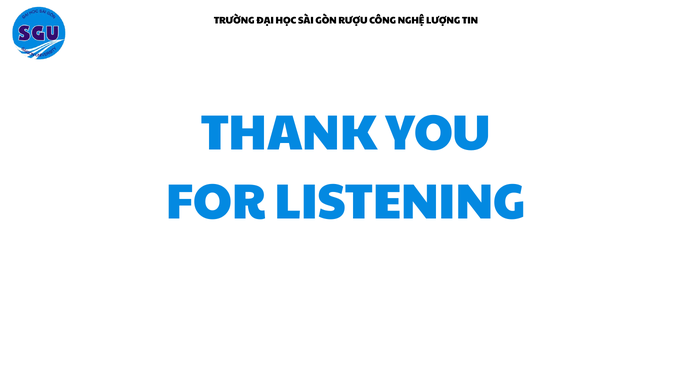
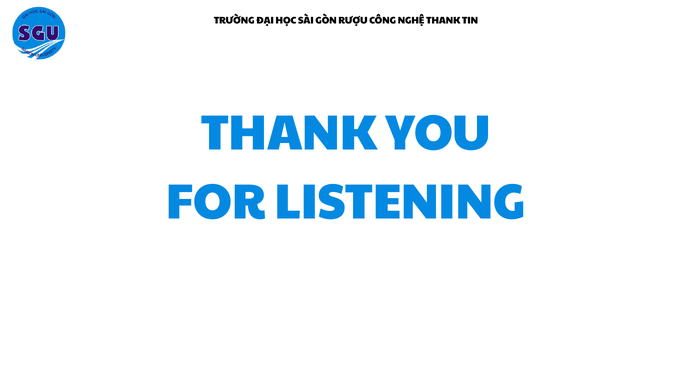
NGHỆ LƯỢNG: LƯỢNG -> THANK (443, 21)
